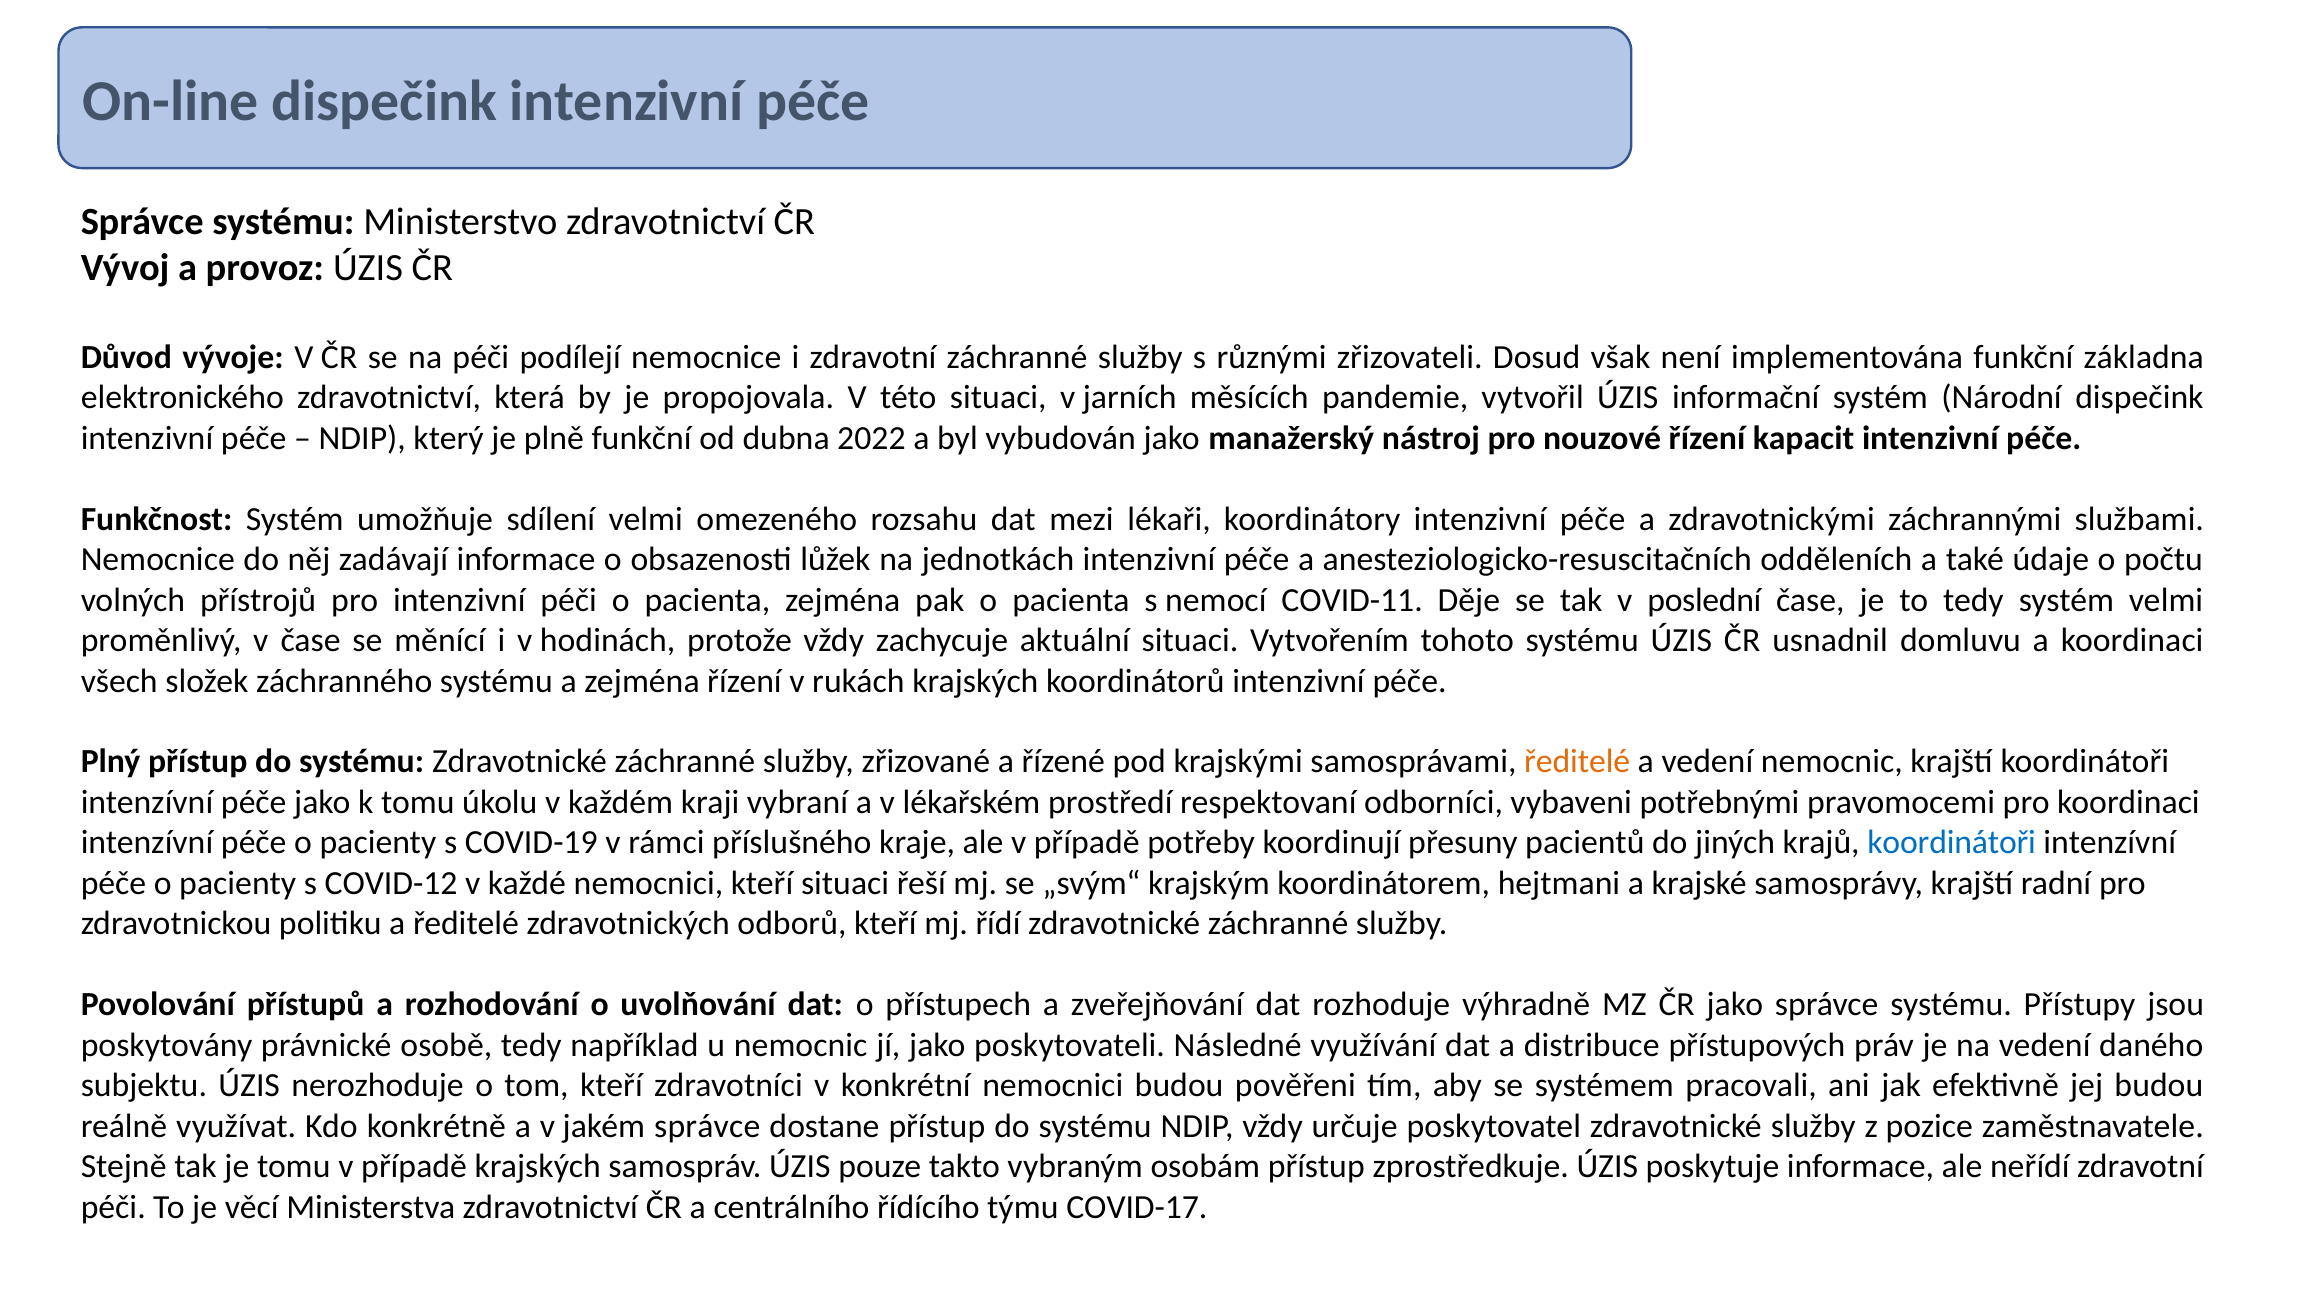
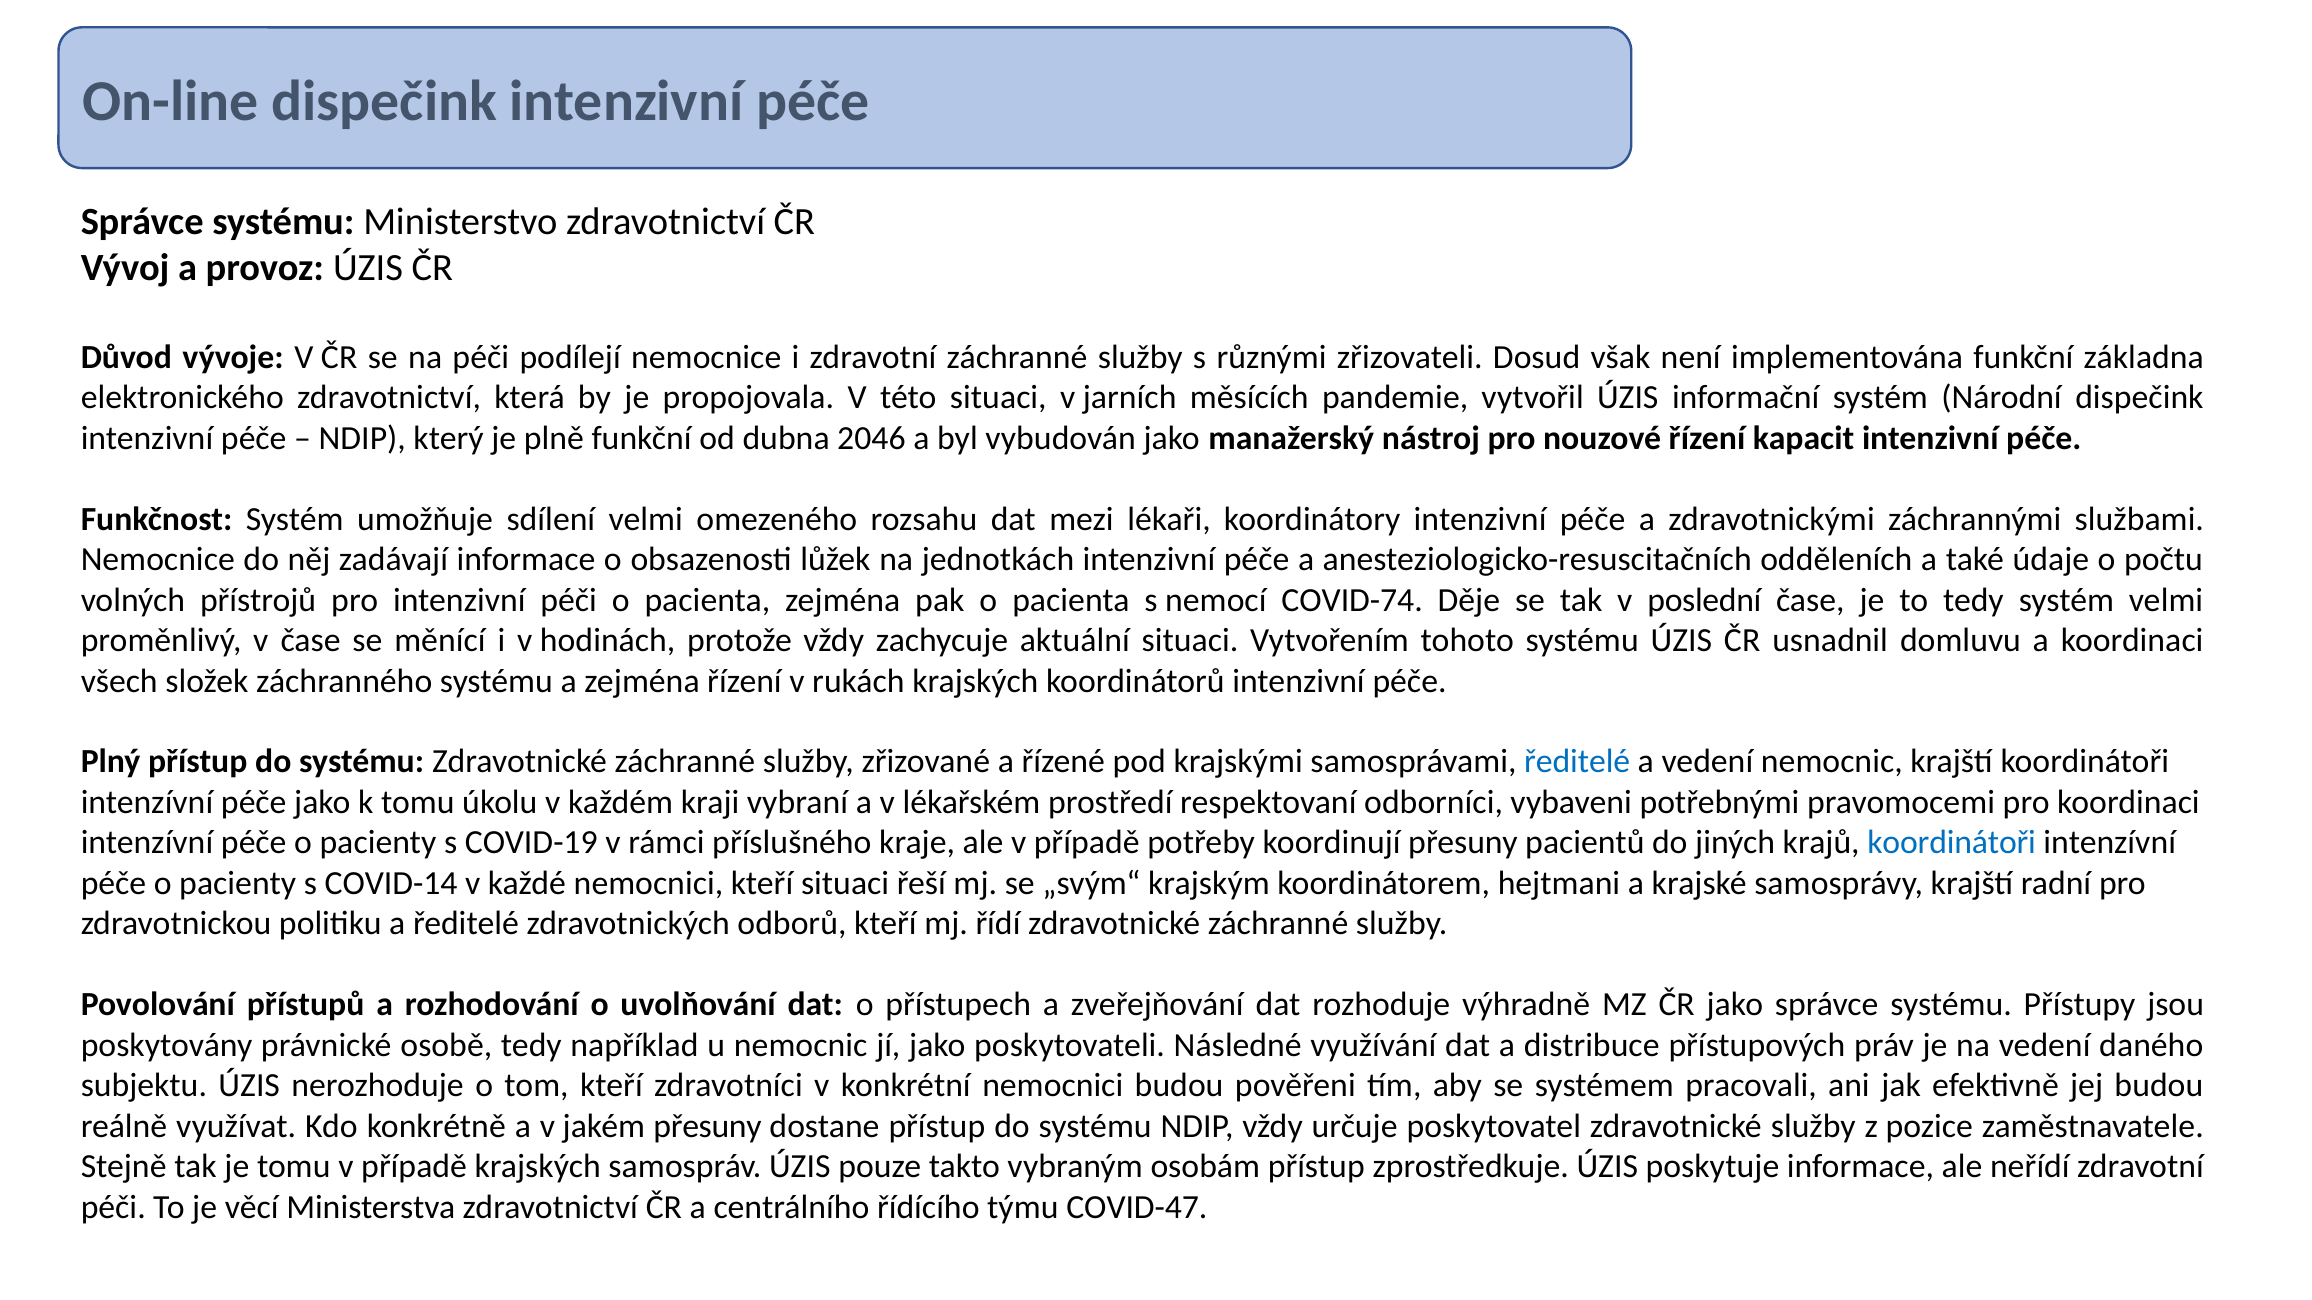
2022: 2022 -> 2046 (871, 438)
COVID-11: COVID-11 -> COVID-74 (1352, 600)
ředitelé colour: orange -> blue (1577, 762)
COVID-12: COVID-12 -> COVID-14 (391, 884)
jakém správce: správce -> přesuny (707, 1126)
COVID-17: COVID-17 -> COVID-47 (1137, 1207)
